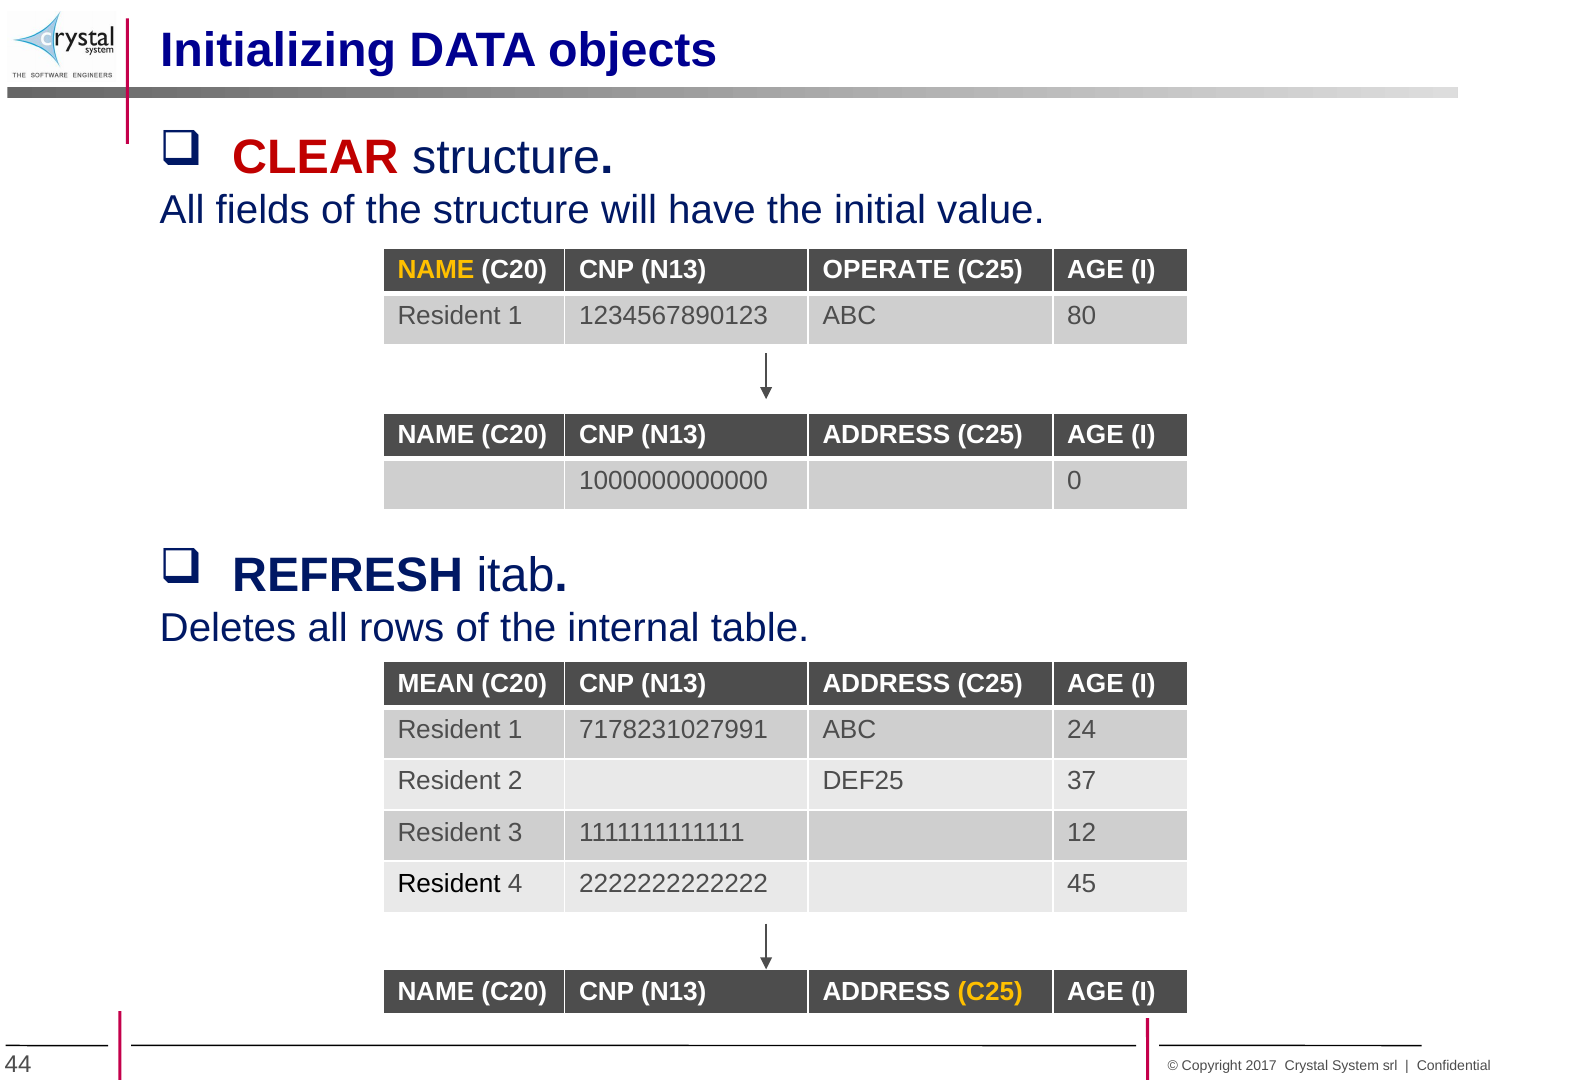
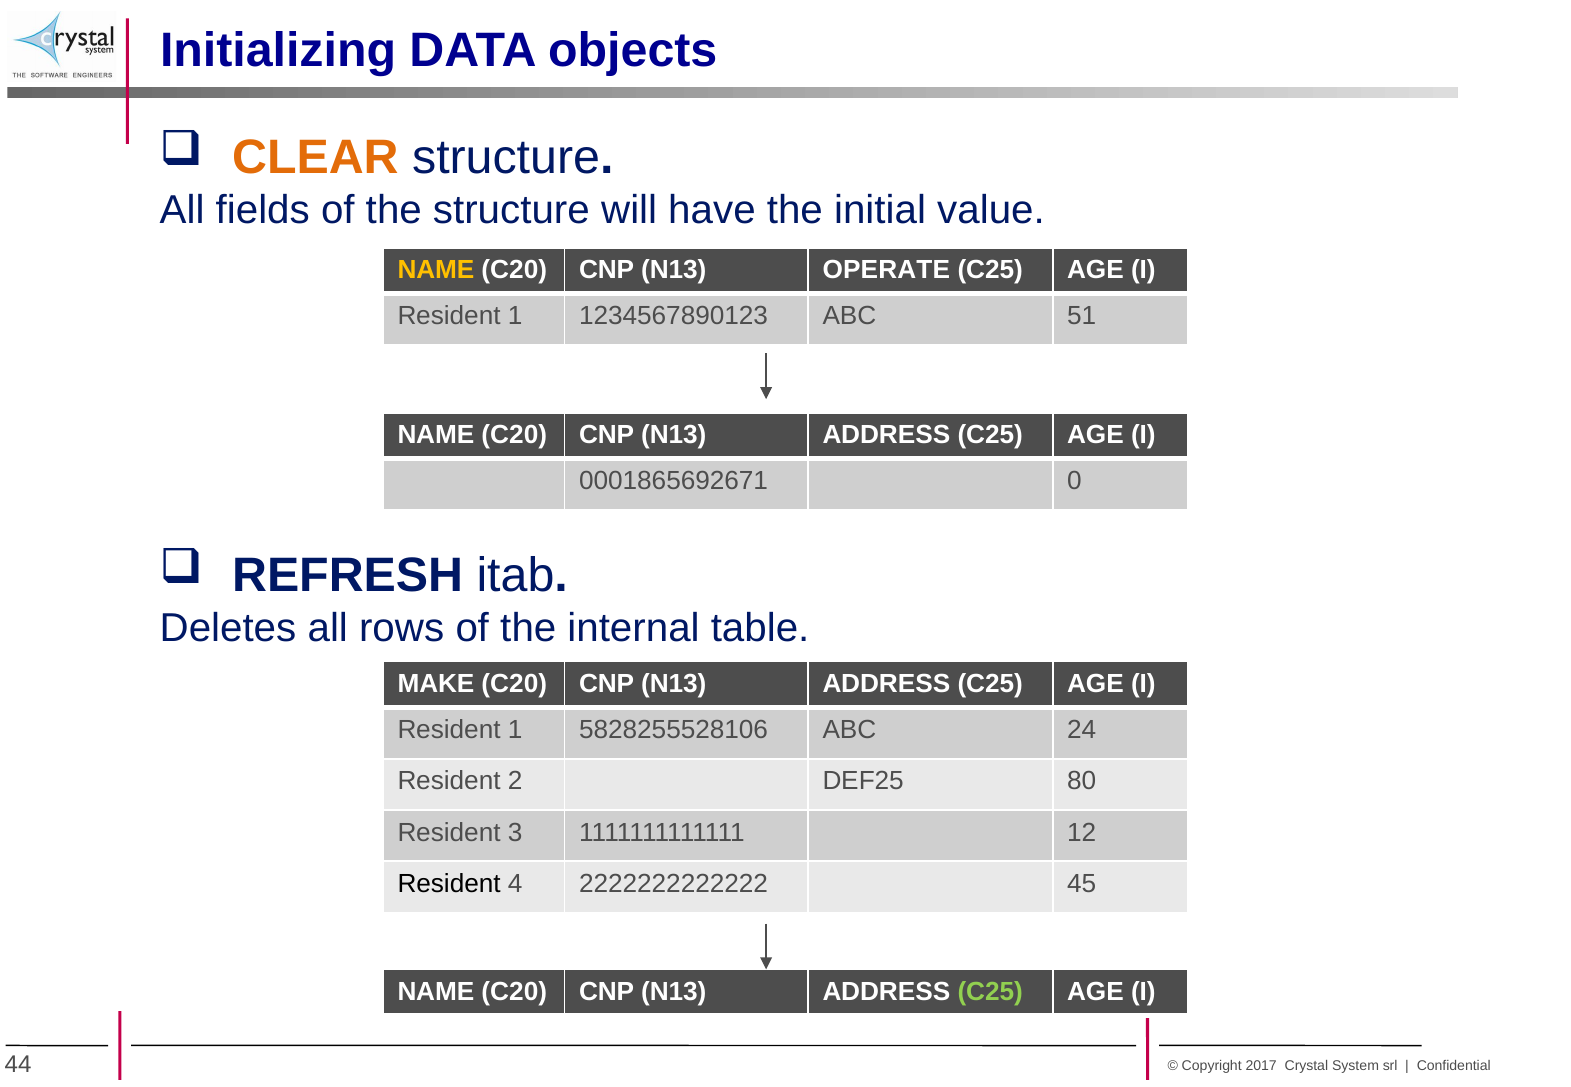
CLEAR colour: red -> orange (315, 157)
80: 80 -> 51 (1082, 316)
1000000000000: 1000000000000 -> 0001865692671 (674, 481)
MEAN: MEAN -> MAKE (436, 684)
7178231027991: 7178231027991 -> 5828255528106 (674, 730)
37: 37 -> 80 (1082, 782)
C25 colour: yellow -> light green (990, 992)
